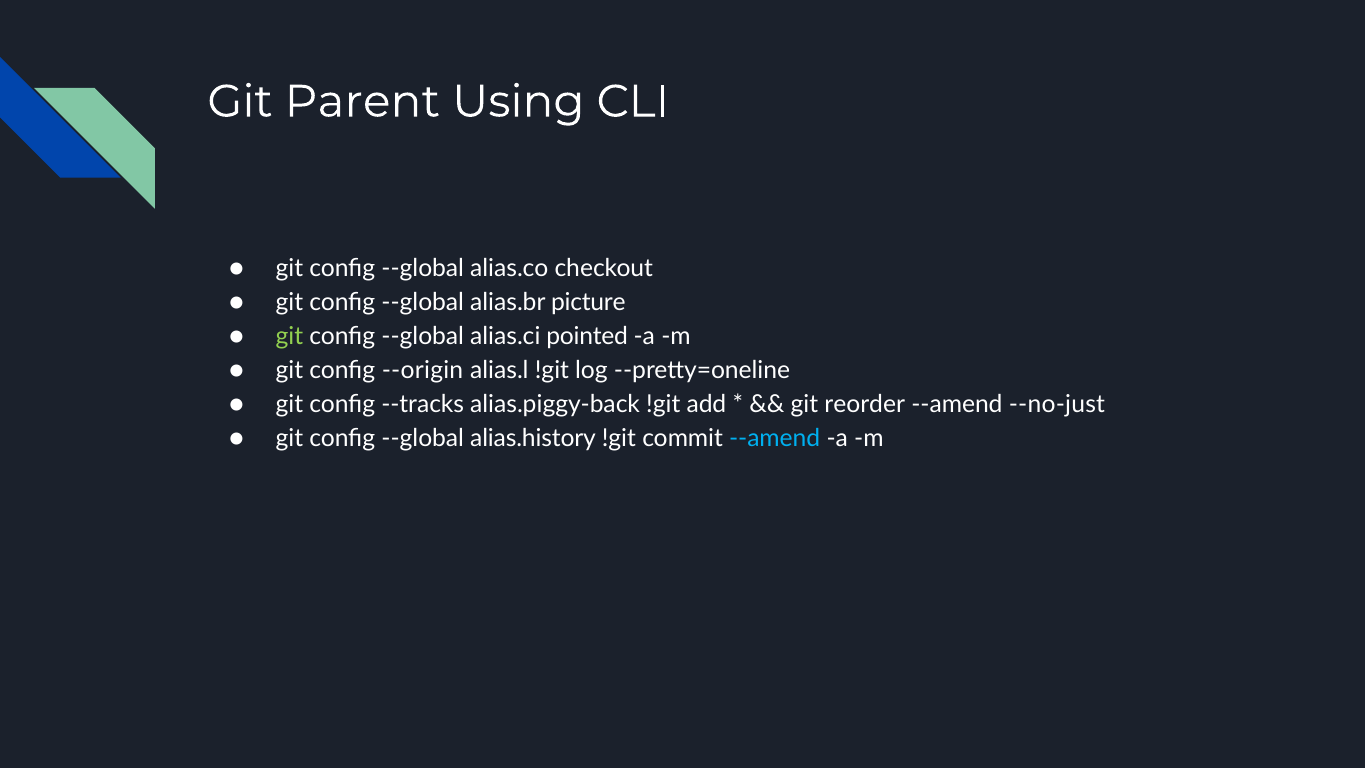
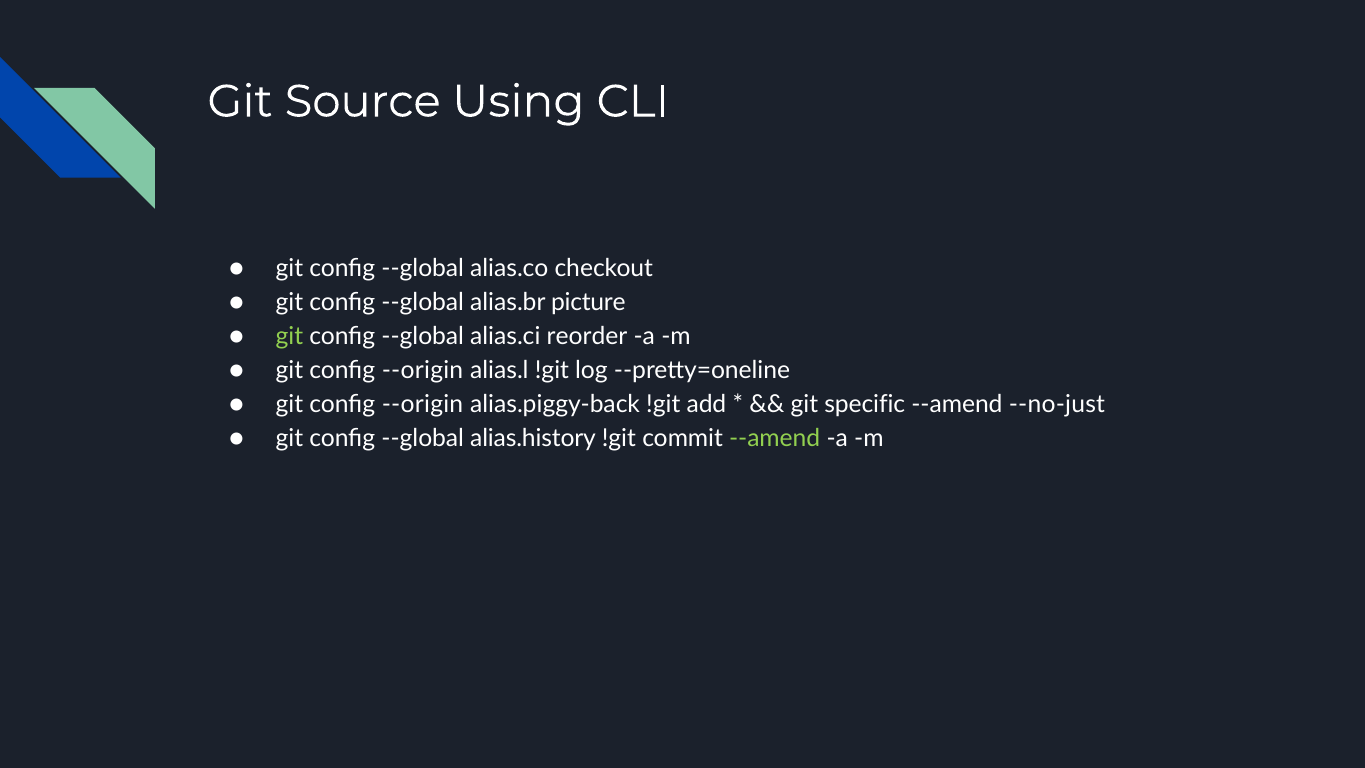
Parent: Parent -> Source (363, 102)
pointed: pointed -> reorder (587, 336)
--tracks: --tracks -> --origin (423, 404)
reorder: reorder -> specific (865, 404)
--amend colour: light blue -> light green (775, 438)
